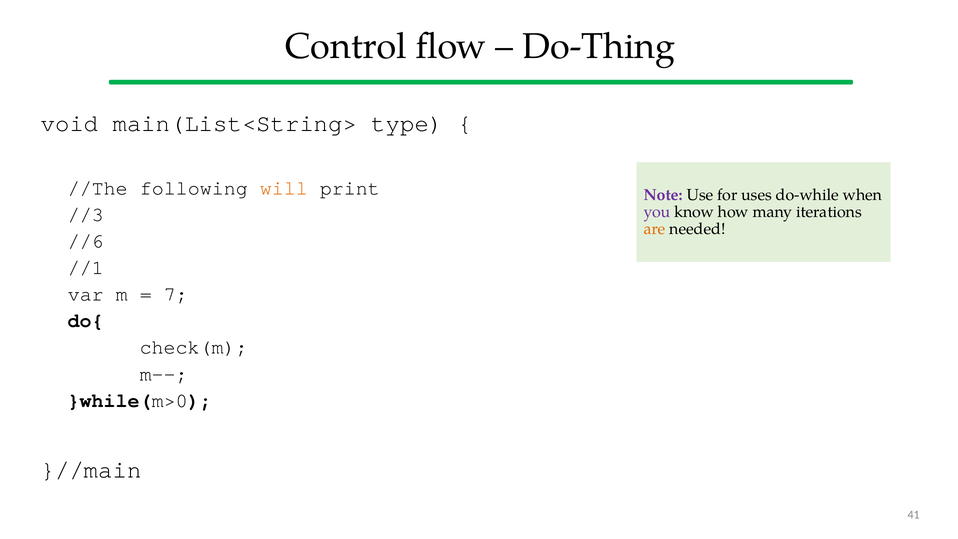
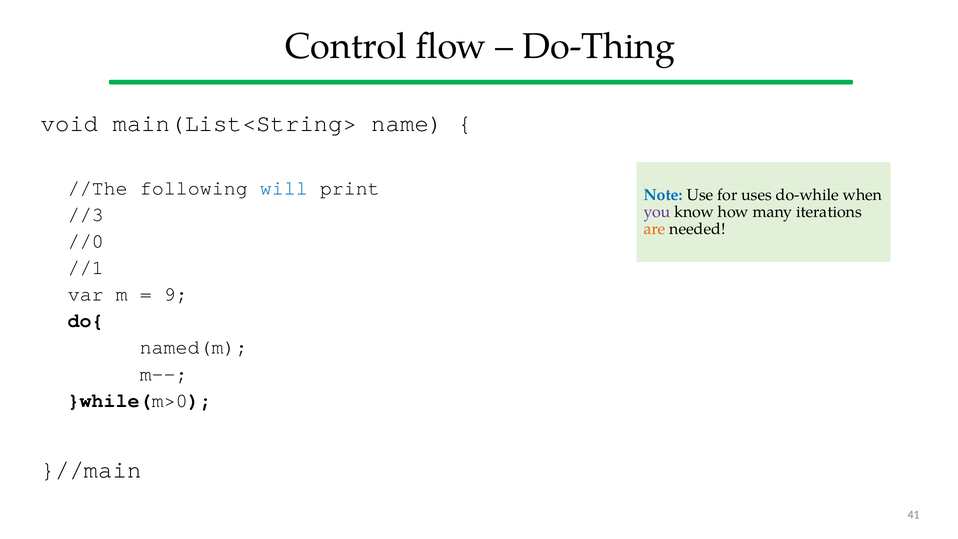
type: type -> name (407, 123)
will colour: orange -> blue (284, 188)
Note colour: purple -> blue (663, 195)
//6: //6 -> //0 (86, 241)
7: 7 -> 9 (176, 294)
check(m: check(m -> named(m (194, 347)
